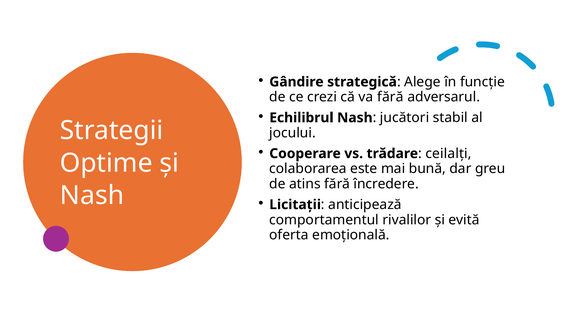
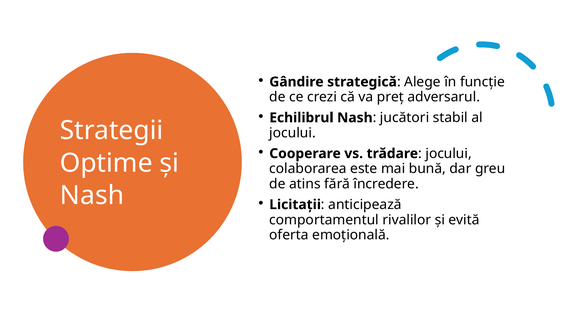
va fără: fără -> preț (390, 97)
ceilalți: ceilalți -> jocului (449, 154)
